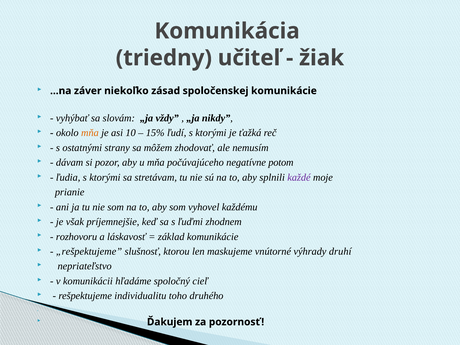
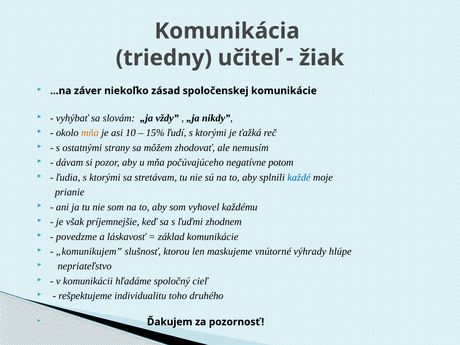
každé colour: purple -> blue (299, 177)
rozhovoru: rozhovoru -> povedzme (76, 237)
„rešpektujeme: „rešpektujeme -> „komunikujem (89, 251)
druhí: druhí -> hlúpe (340, 251)
